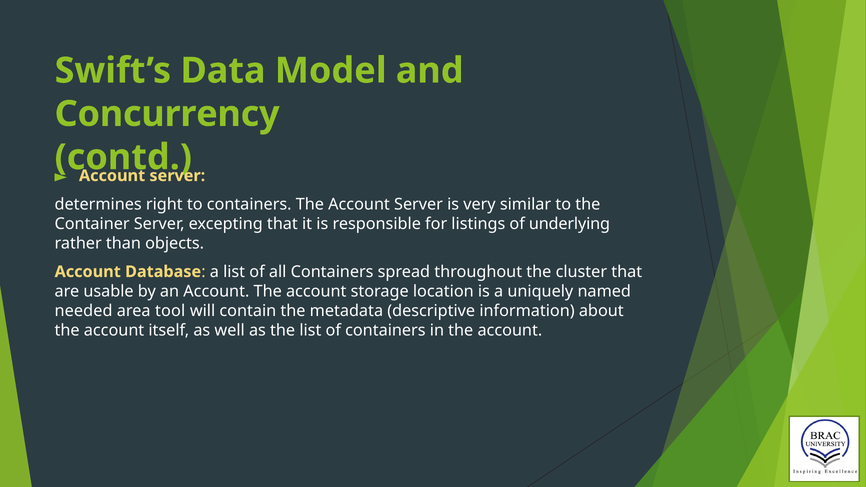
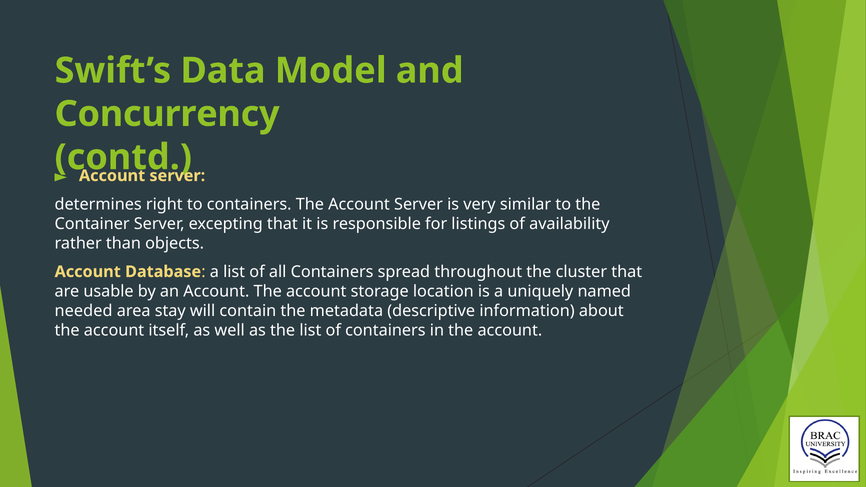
underlying: underlying -> availability (569, 224)
tool: tool -> stay (170, 311)
